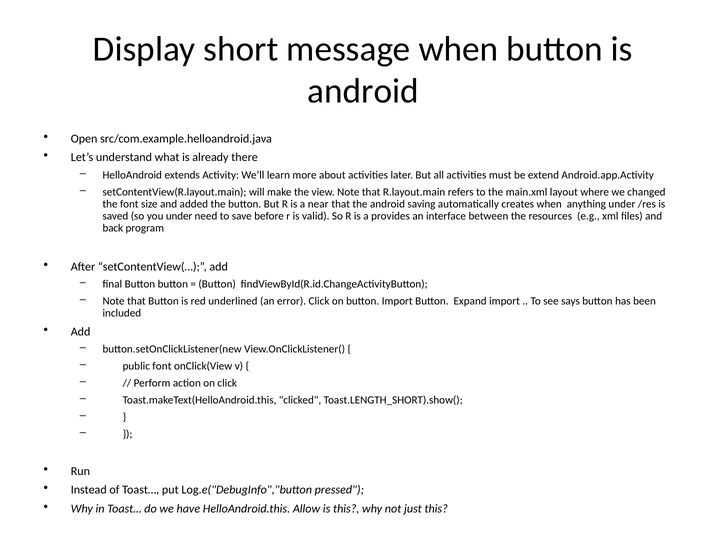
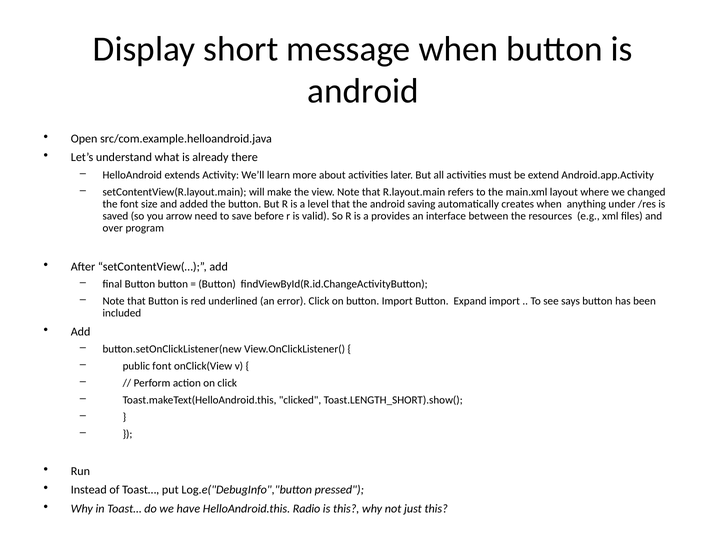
near: near -> level (318, 204)
you under: under -> arrow (179, 216)
back: back -> over (113, 228)
Allow: Allow -> Radio (307, 509)
